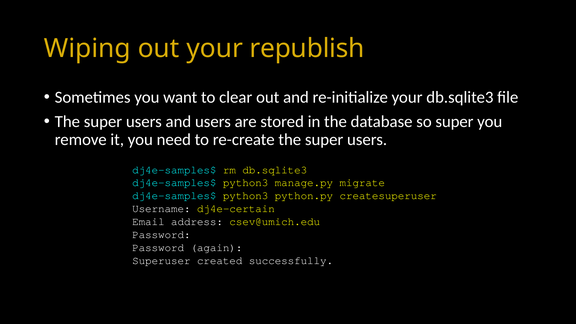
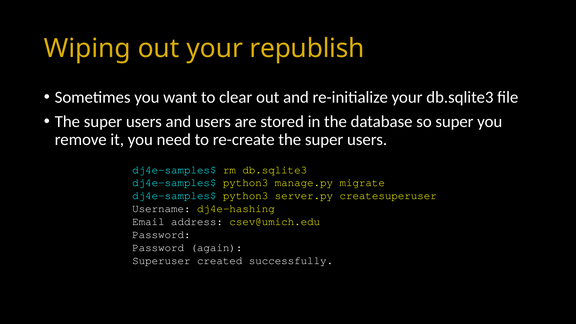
python.py: python.py -> server.py (304, 196)
dj4e-certain: dj4e-certain -> dj4e-hashing (236, 209)
